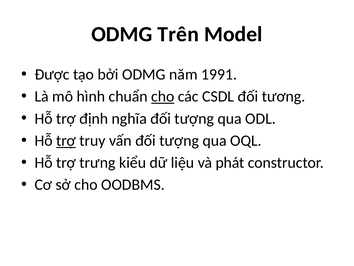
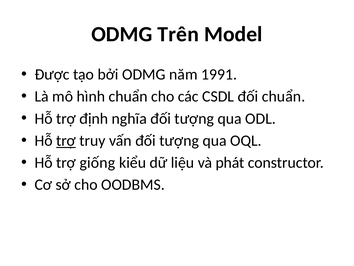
cho underline: present -> none (163, 96)
đối tương: tương -> chuẩn (284, 96)
trưng: trưng -> giống (97, 162)
